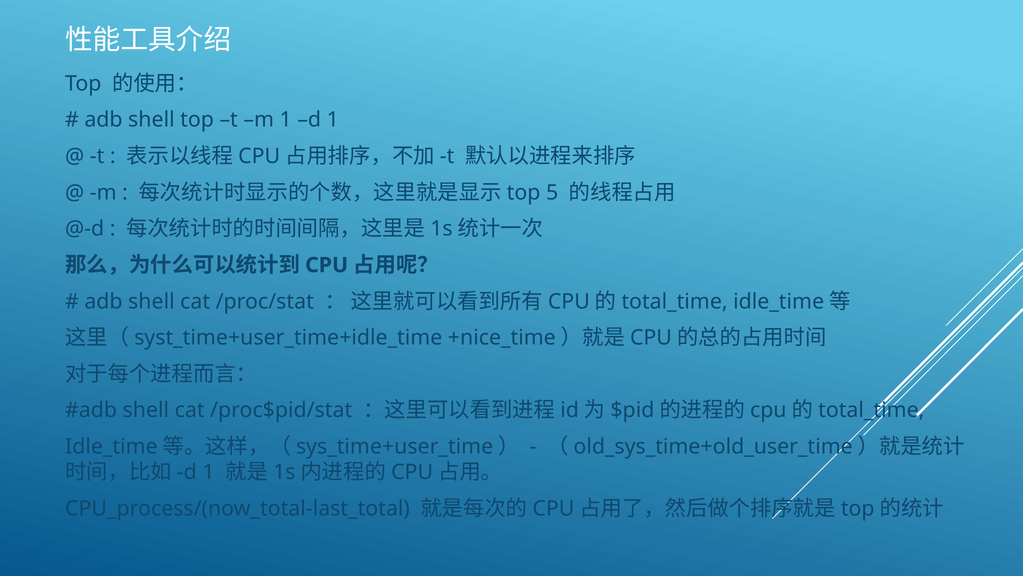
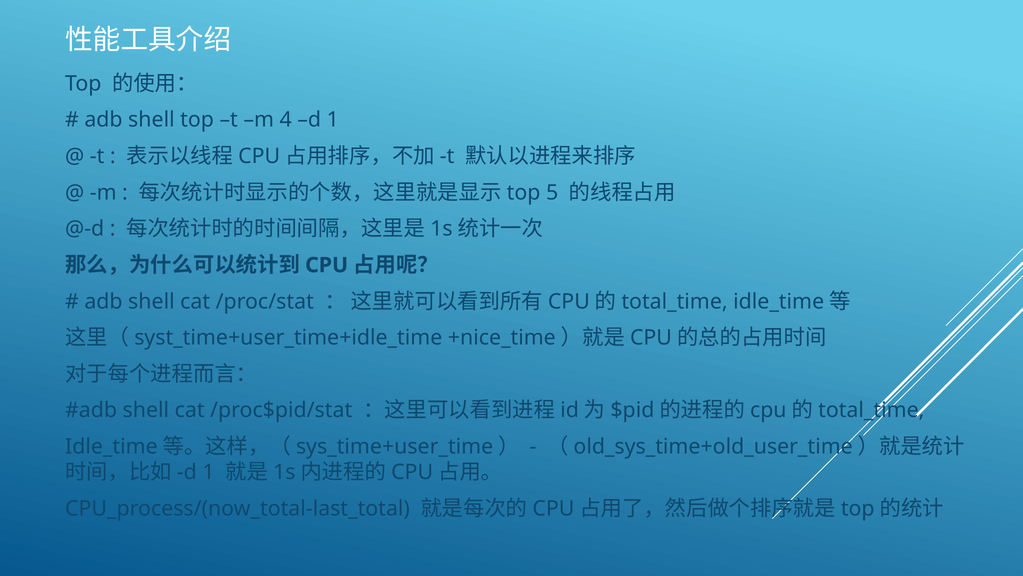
m 1: 1 -> 4 (286, 120)
